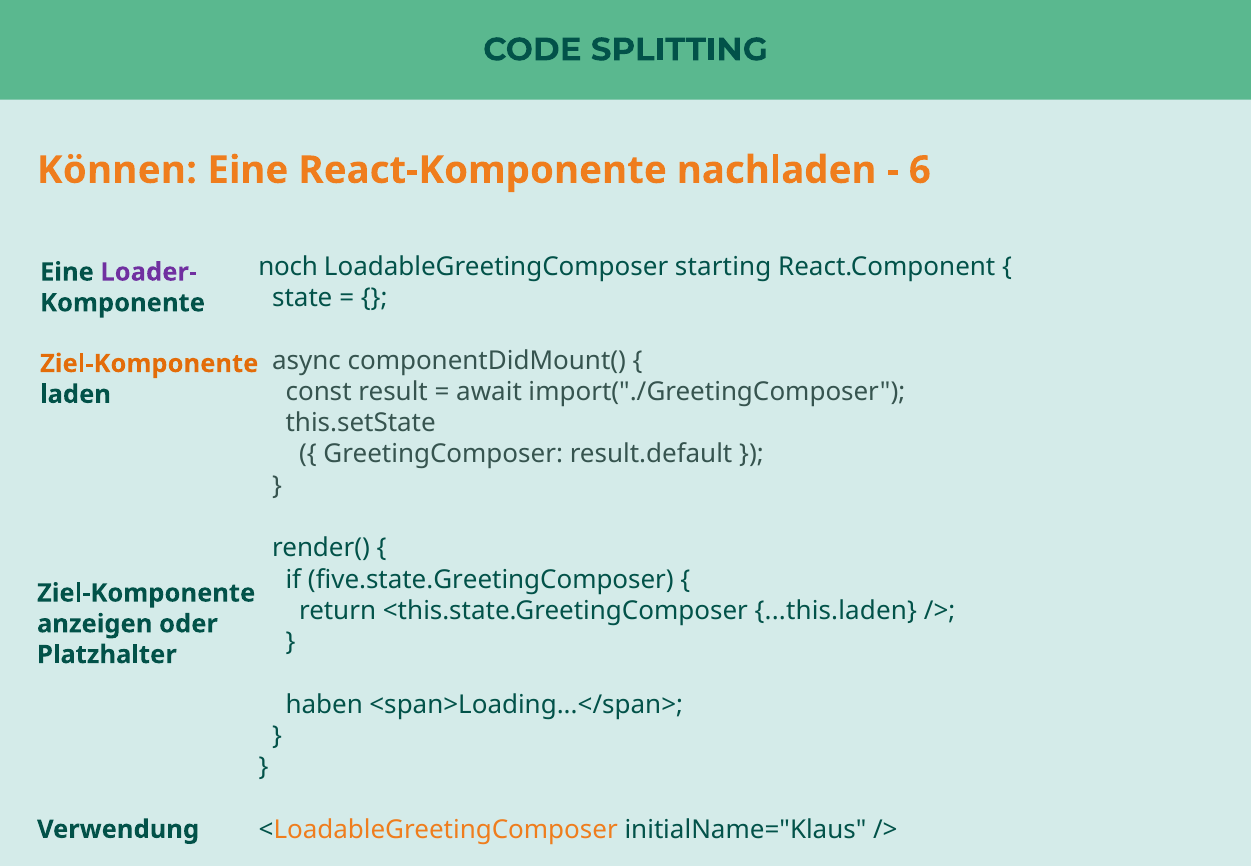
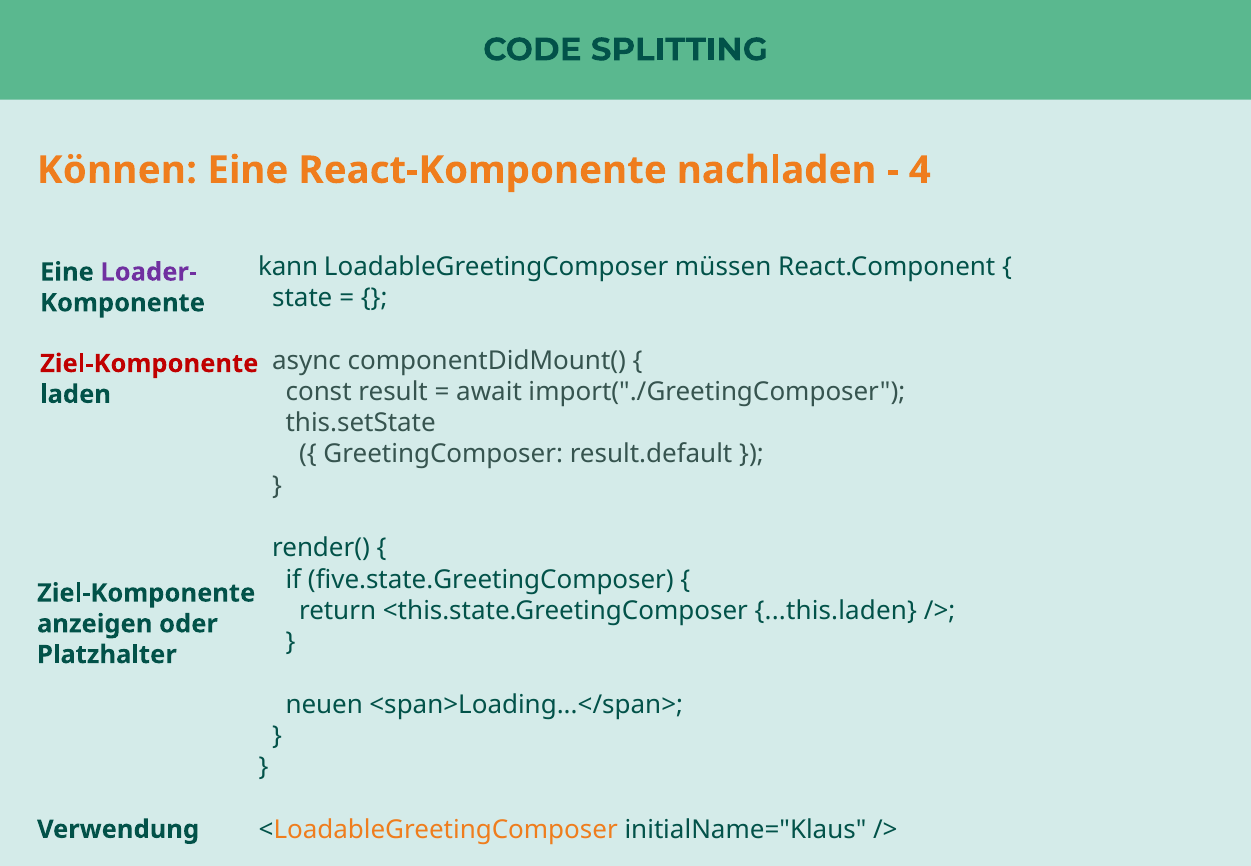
6: 6 -> 4 (920, 170)
noch: noch -> kann (288, 267)
starting: starting -> müssen (723, 267)
Ziel-Komponente colour: orange -> red (149, 364)
haben: haben -> neuen (324, 705)
